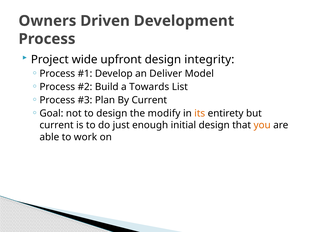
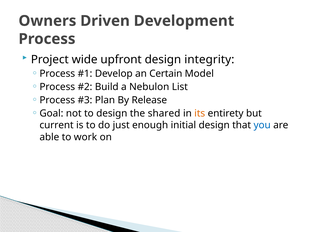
Deliver: Deliver -> Certain (166, 74)
Towards: Towards -> Nebulon (149, 87)
By Current: Current -> Release (149, 100)
modify: modify -> shared (164, 113)
you colour: orange -> blue (262, 125)
